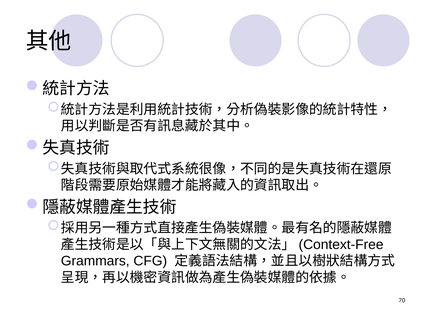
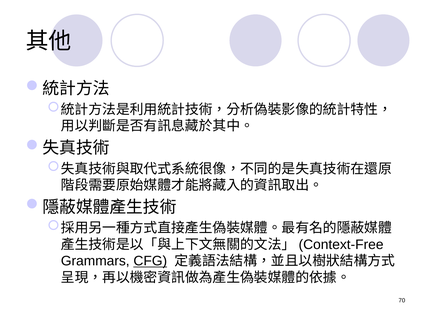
CFG underline: none -> present (150, 261)
